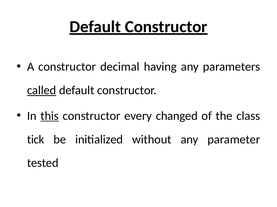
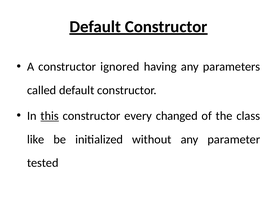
decimal: decimal -> ignored (120, 67)
called underline: present -> none (42, 91)
tick: tick -> like (36, 140)
